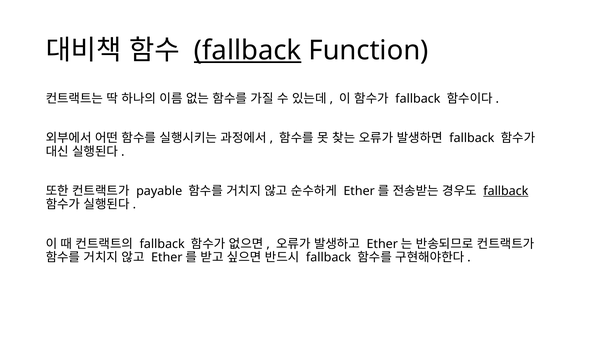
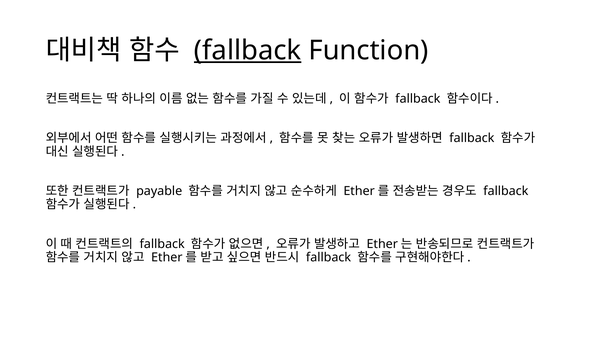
fallback underline: present -> none (506, 191)
